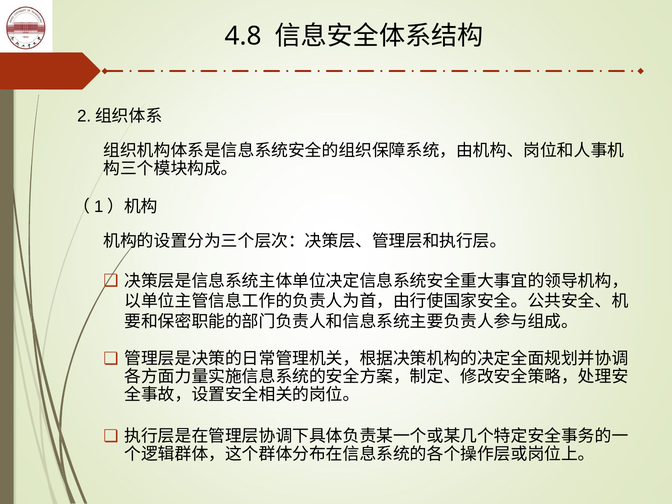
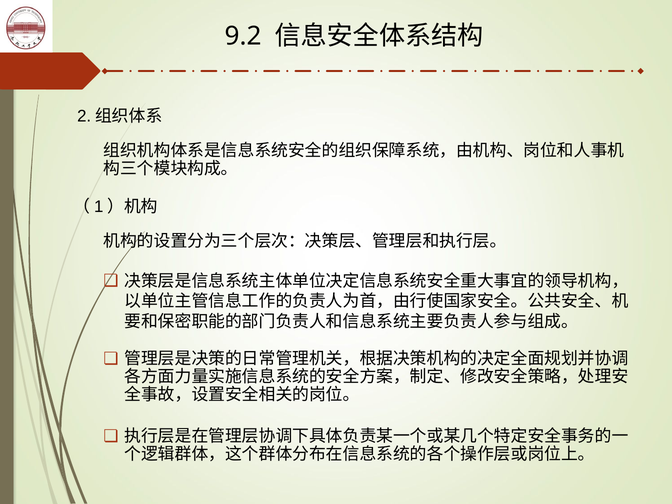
4.8: 4.8 -> 9.2 (243, 36)
